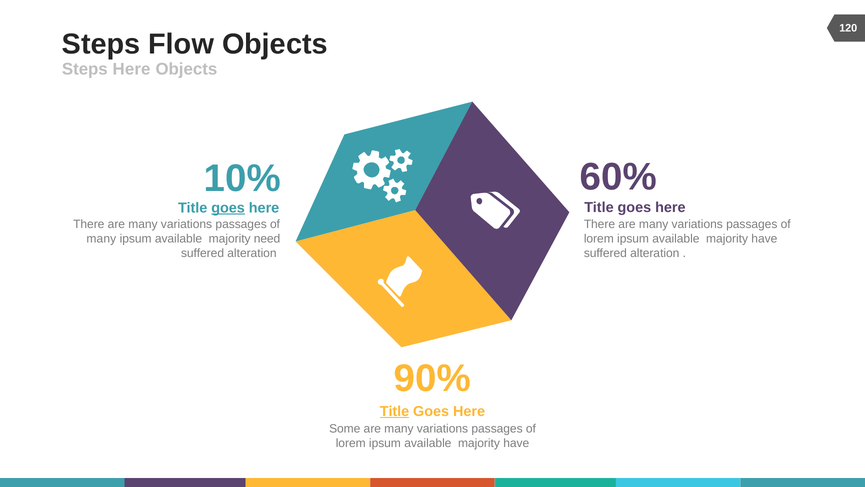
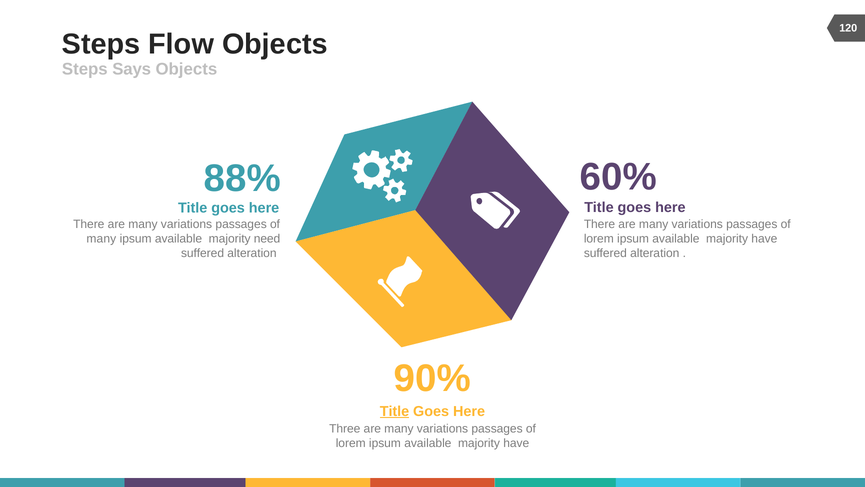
Steps Here: Here -> Says (132, 69)
10%: 10% -> 88% (242, 179)
goes underline: present -> none (228, 208)
Some: Some -> Three (345, 429)
